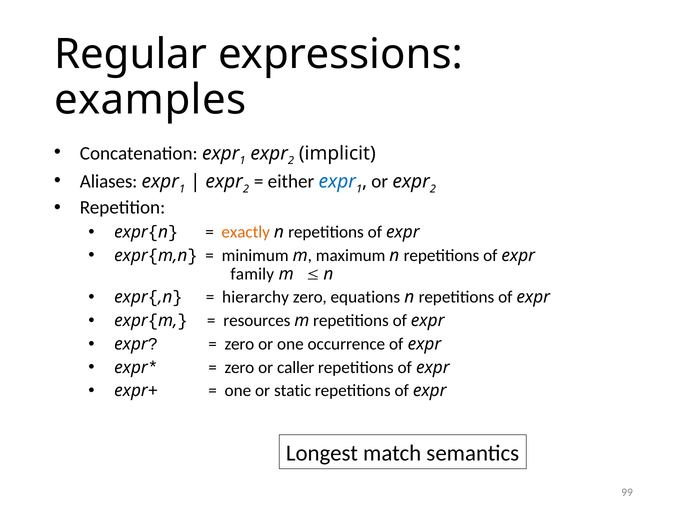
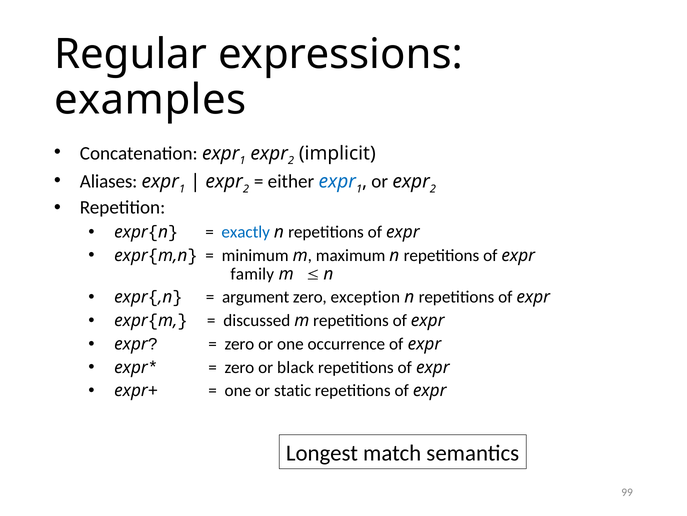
exactly colour: orange -> blue (246, 232)
hierarchy: hierarchy -> argument (256, 297)
equations: equations -> exception (365, 297)
resources: resources -> discussed (257, 320)
caller: caller -> black (296, 367)
